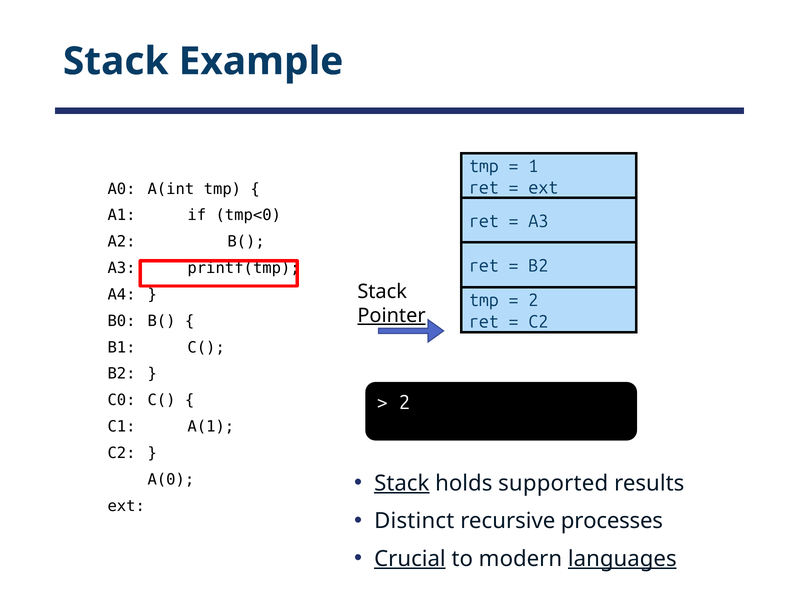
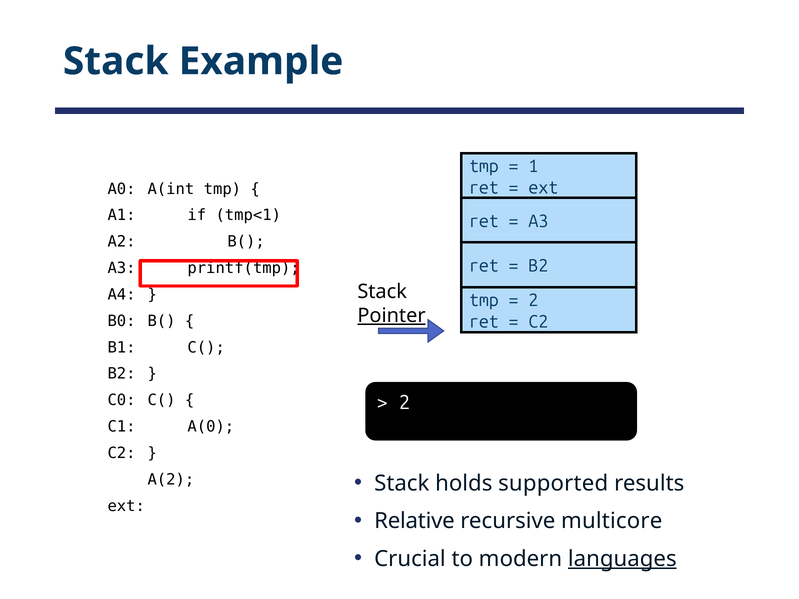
tmp<0: tmp<0 -> tmp<1 (248, 215)
A(1: A(1 -> A(0 (211, 427)
Stack underline: present -> none (402, 484)
A(0: A(0 -> A(2 (171, 480)
Distinct: Distinct -> Relative (414, 521)
processes: processes -> multicore (612, 521)
Crucial underline: present -> none (410, 559)
